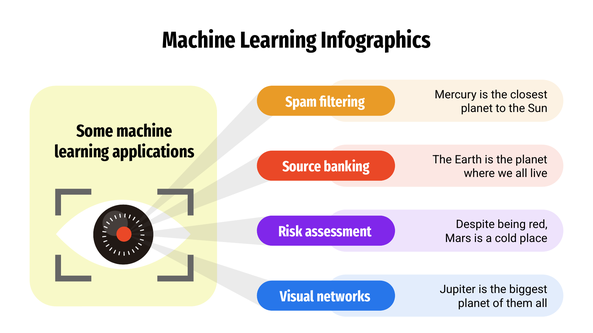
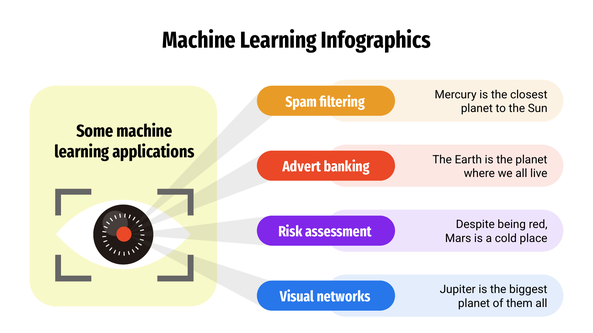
Source: Source -> Advert (302, 167)
